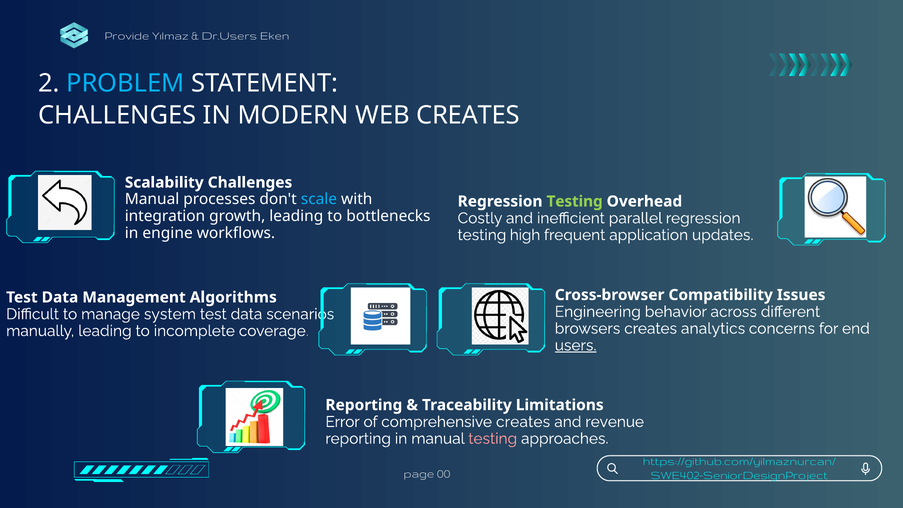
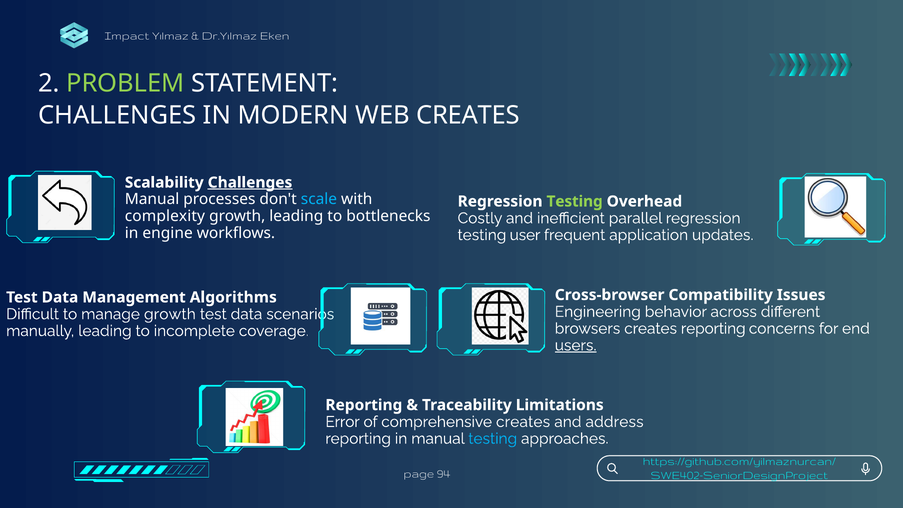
Provide: Provide -> Impact (127, 35)
Dr.Users: Dr.Users -> Dr.Yılmaz (229, 35)
PROBLEM colour: light blue -> light green (125, 83)
Challenges underline: none -> present (250, 183)
integration: integration -> complexity (165, 216)
high: high -> user (525, 235)
manage system: system -> growth (170, 314)
creates analytics: analytics -> reporting (713, 328)
revenue: revenue -> address (615, 422)
testing colour: pink -> light blue (493, 439)
00: 00 -> 94 (444, 474)
